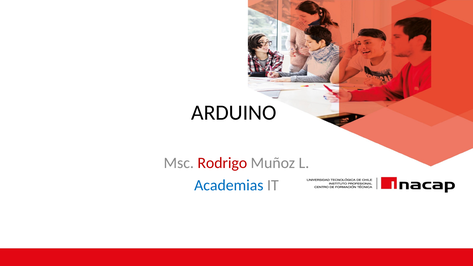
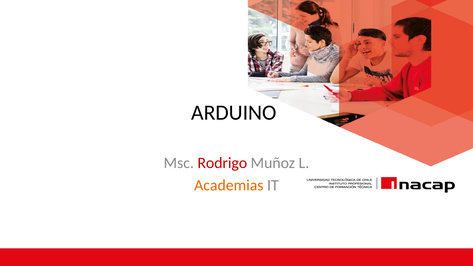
Academias colour: blue -> orange (229, 185)
